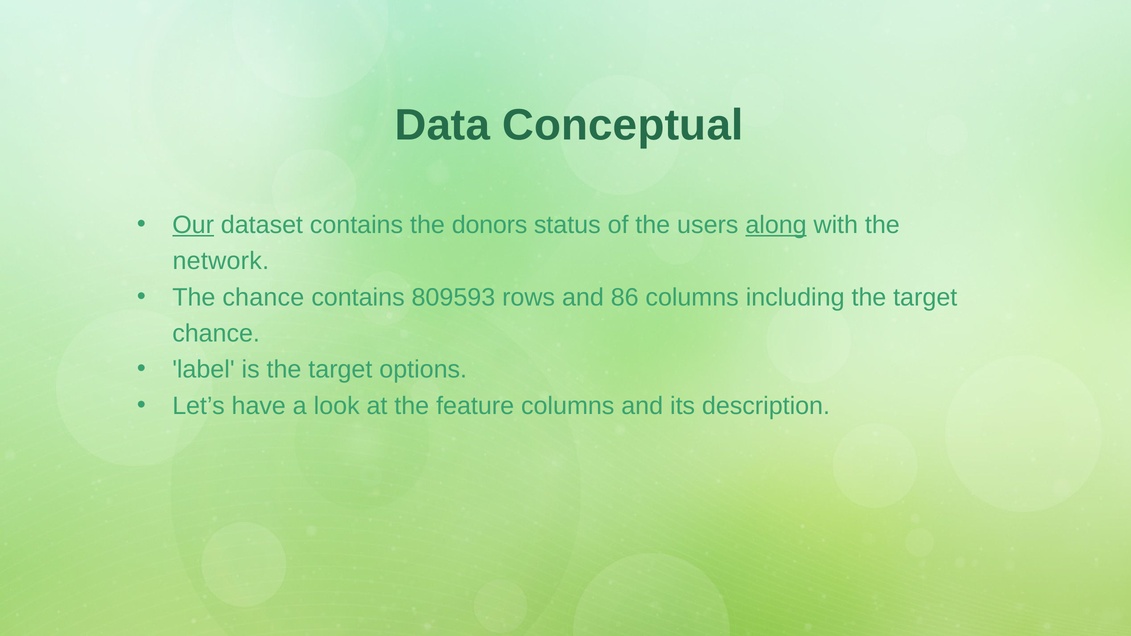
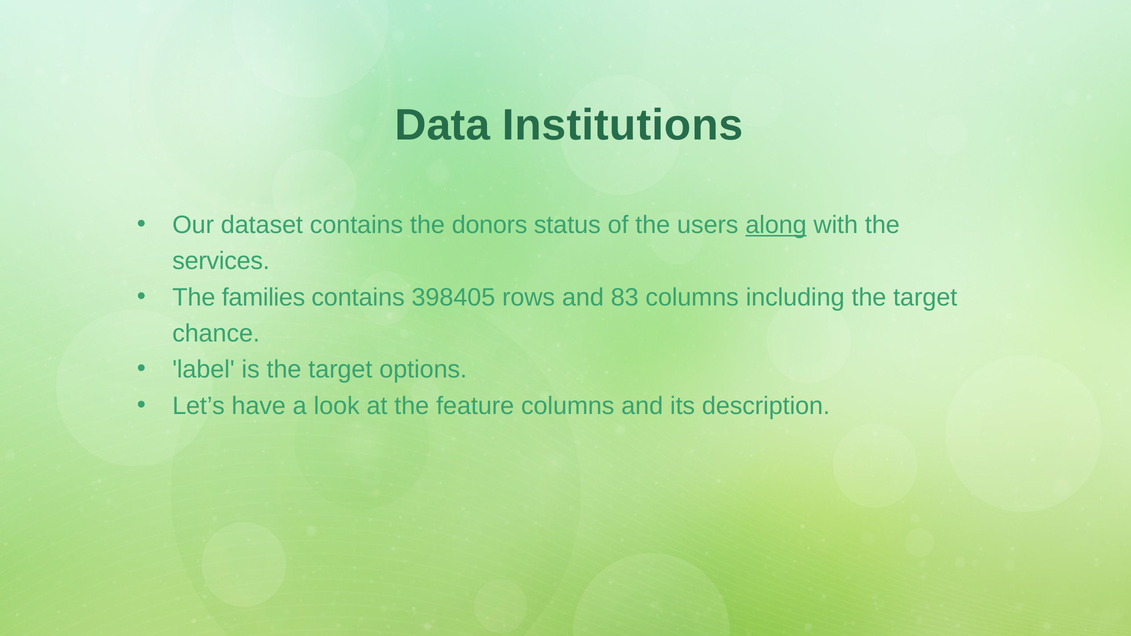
Conceptual: Conceptual -> Institutions (623, 125)
Our underline: present -> none (193, 225)
network: network -> services (221, 261)
The chance: chance -> families (264, 297)
809593: 809593 -> 398405 (453, 297)
86: 86 -> 83 (625, 297)
